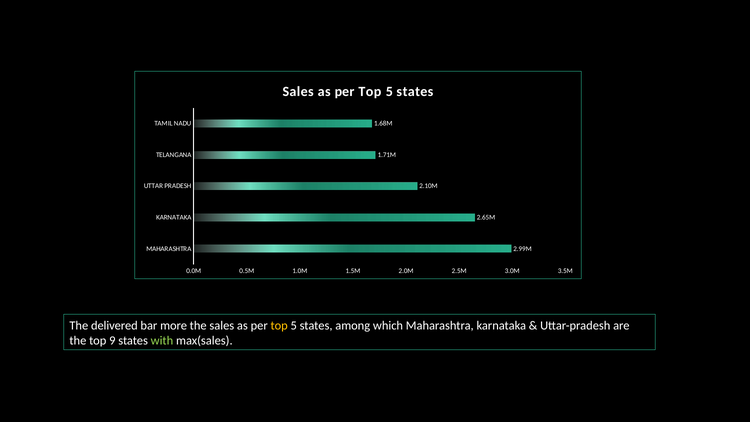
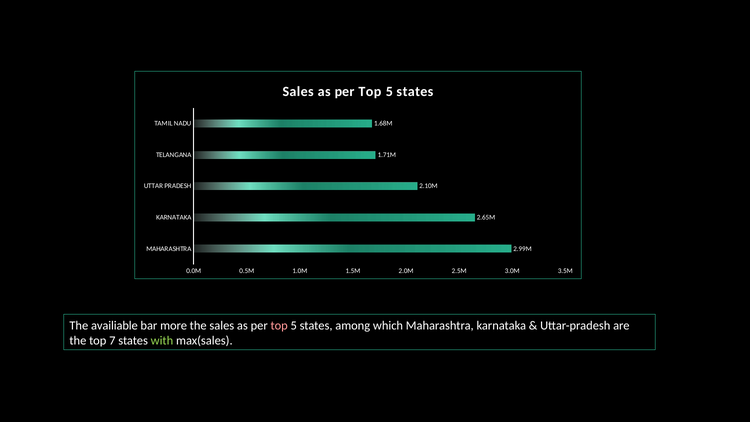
delivered: delivered -> availiable (114, 325)
top colour: yellow -> pink (279, 325)
9: 9 -> 7 (112, 340)
